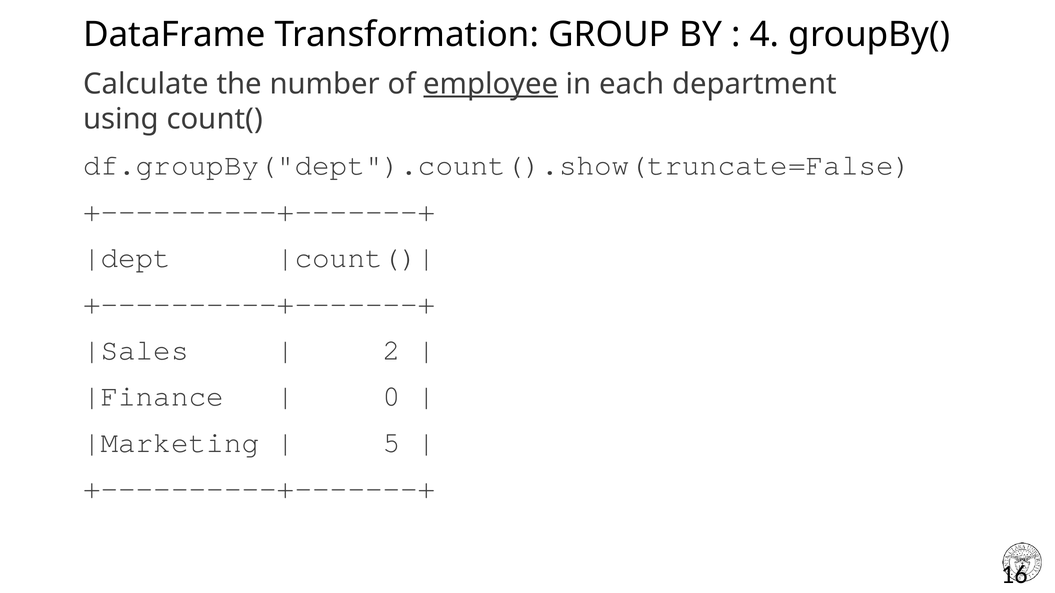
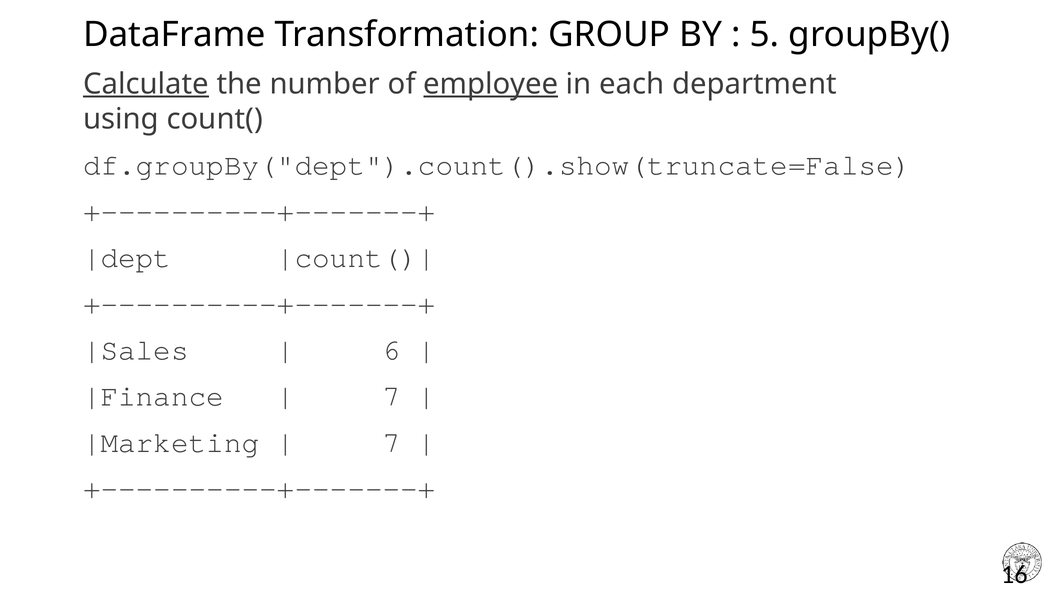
4: 4 -> 5 (765, 35)
Calculate underline: none -> present (146, 84)
2: 2 -> 6 (392, 350)
0: 0 -> 7 (392, 397)
5: 5 -> 7 (392, 443)
